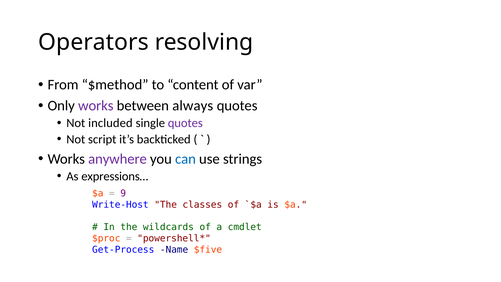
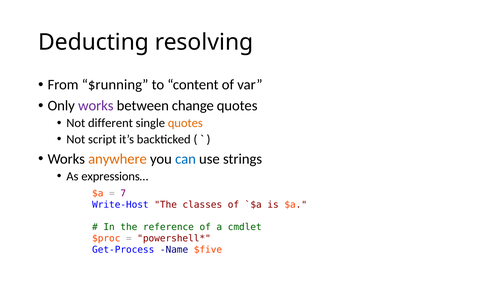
Operators: Operators -> Deducting (94, 42)
$method: $method -> $running (115, 85)
always: always -> change (193, 106)
included: included -> different (110, 123)
quotes colour: purple -> orange (185, 123)
anywhere colour: purple -> orange (118, 159)
9: 9 -> 7 (123, 193)
wildcards: wildcards -> reference (168, 227)
